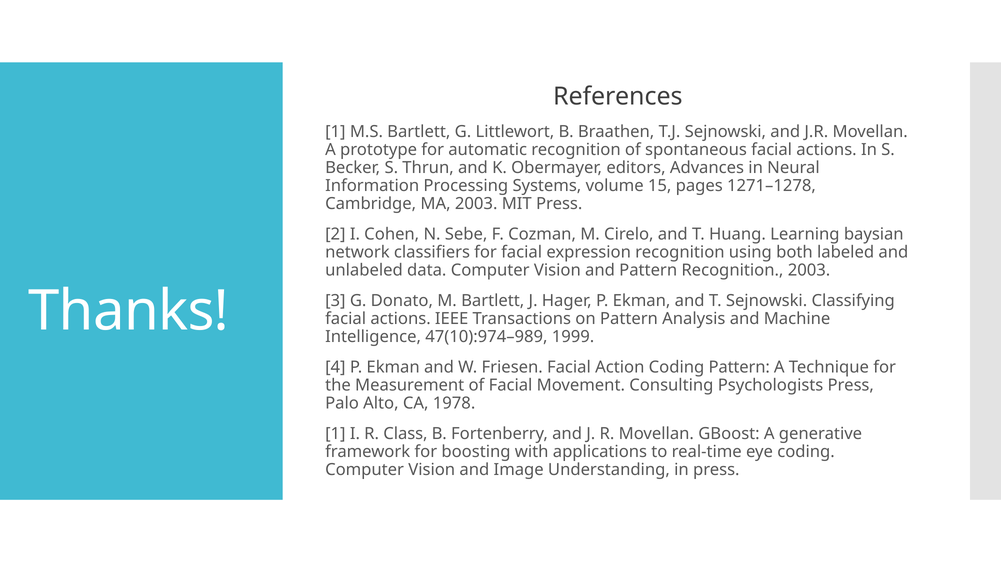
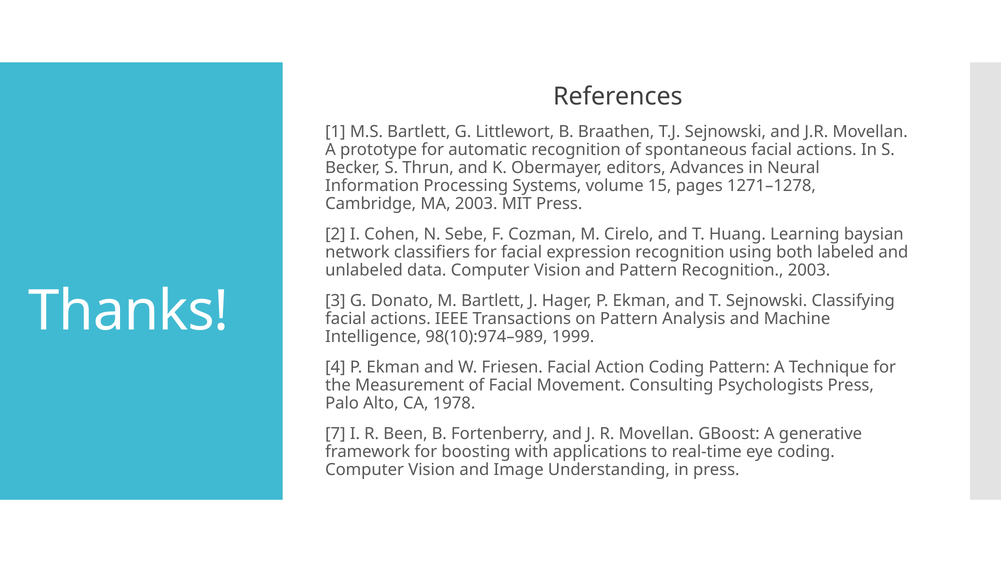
47(10):974–989: 47(10):974–989 -> 98(10):974–989 (486, 337)
1: 1 -> 7 (335, 434)
Class: Class -> Been (405, 434)
